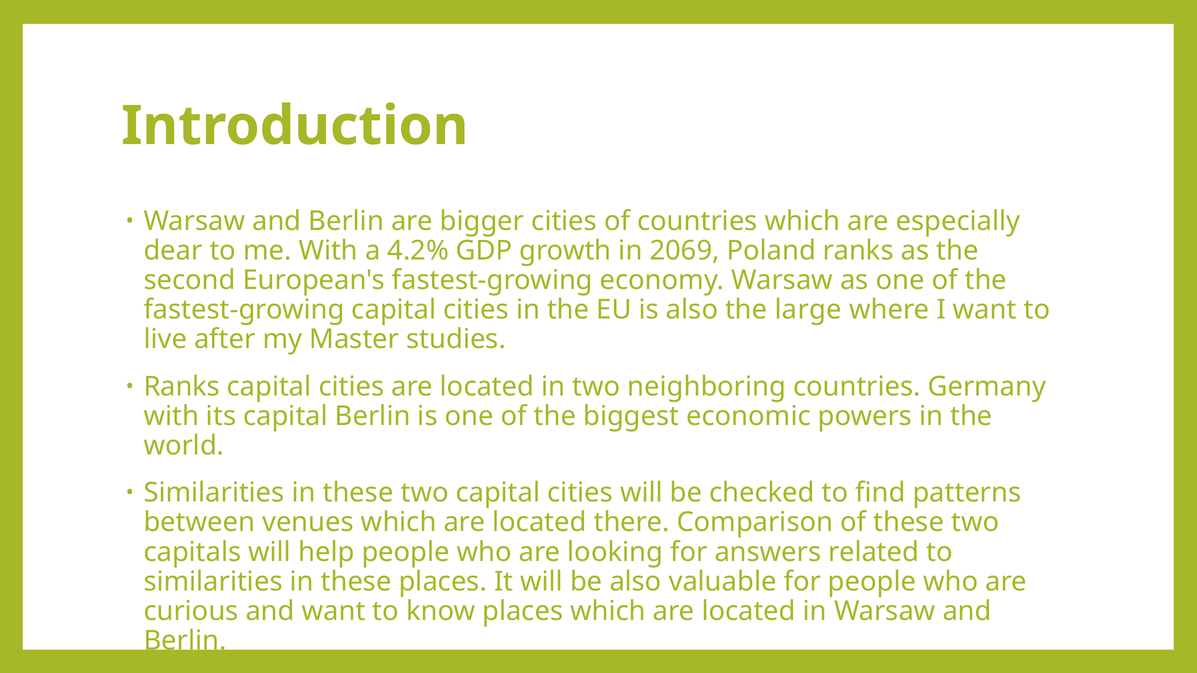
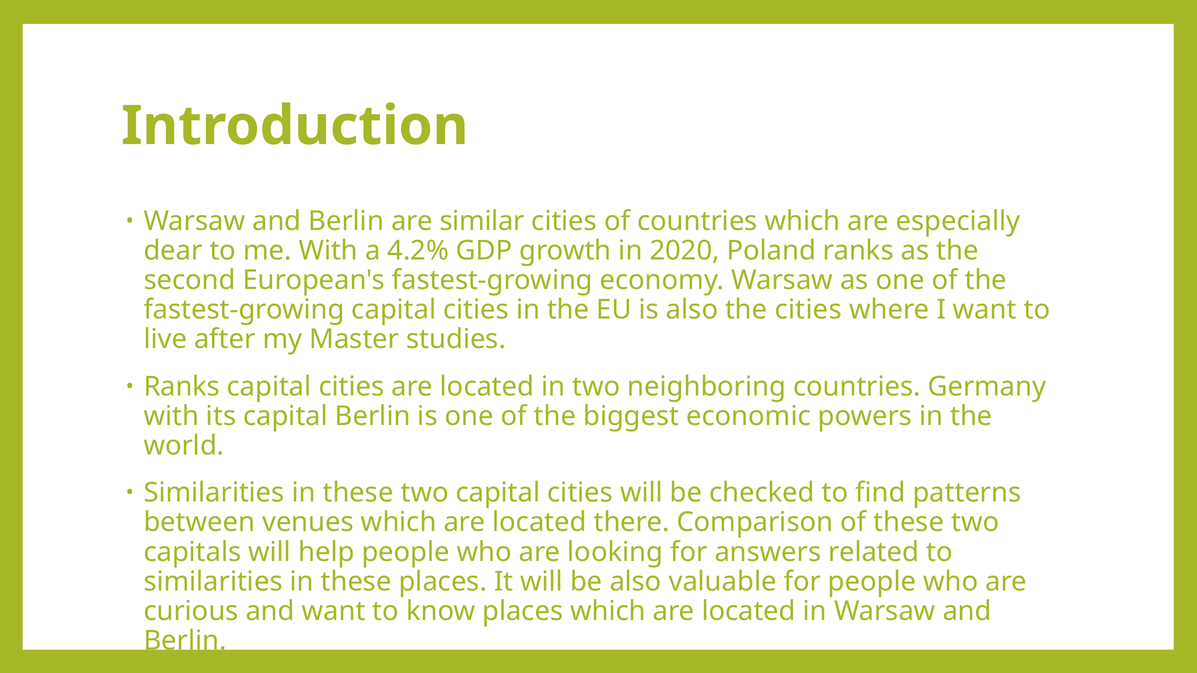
bigger: bigger -> similar (482, 221)
2069: 2069 -> 2020 (685, 251)
the large: large -> cities (808, 310)
